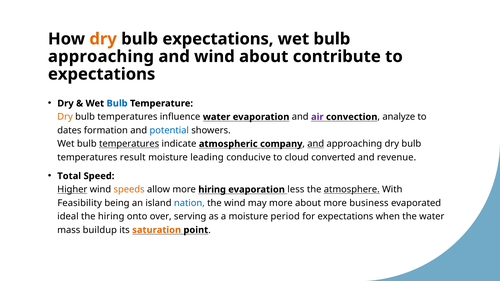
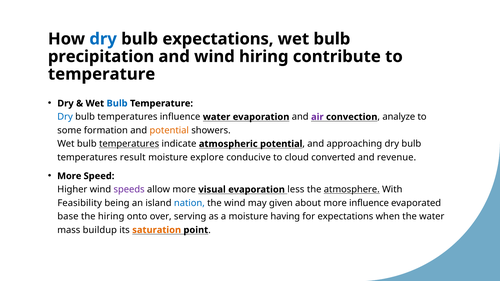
dry colour: orange -> blue (103, 39)
approaching: approaching -> precipitation (101, 57)
wind about: about -> hiring (264, 57)
expectations: expectations -> temperature (102, 74)
Dry colour: orange -> blue (65, 117)
dates: dates -> some (69, 130)
potential colour: blue -> orange (169, 130)
atmospheric company: company -> potential (281, 144)
and underline: present -> none (316, 144)
leading: leading -> explore (207, 157)
Total: Total -> More (69, 176)
Higher underline: present -> none (72, 190)
speeds colour: orange -> purple (129, 190)
more hiring: hiring -> visual (212, 190)
may more: more -> given (281, 203)
more business: business -> influence (369, 203)
ideal: ideal -> base (68, 217)
period: period -> having (285, 217)
